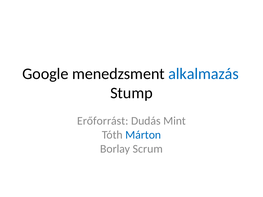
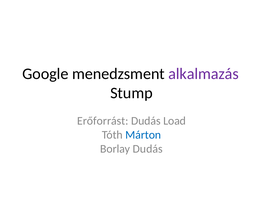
alkalmazás colour: blue -> purple (204, 74)
Mint: Mint -> Load (175, 121)
Borlay Scrum: Scrum -> Dudás (148, 149)
